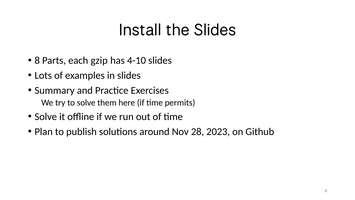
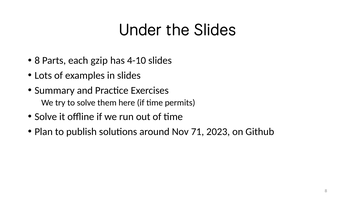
Install: Install -> Under (140, 30)
28: 28 -> 71 (198, 131)
